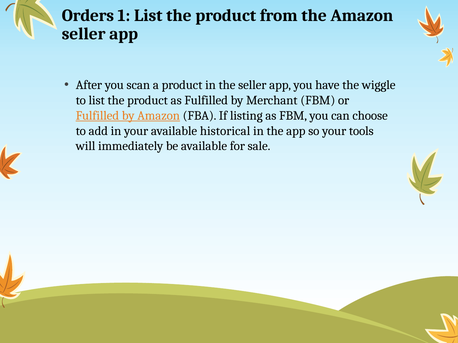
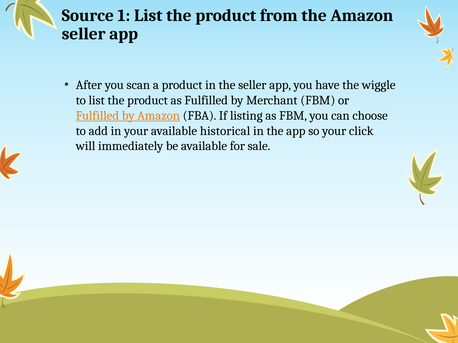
Orders: Orders -> Source (88, 15)
tools: tools -> click (361, 131)
